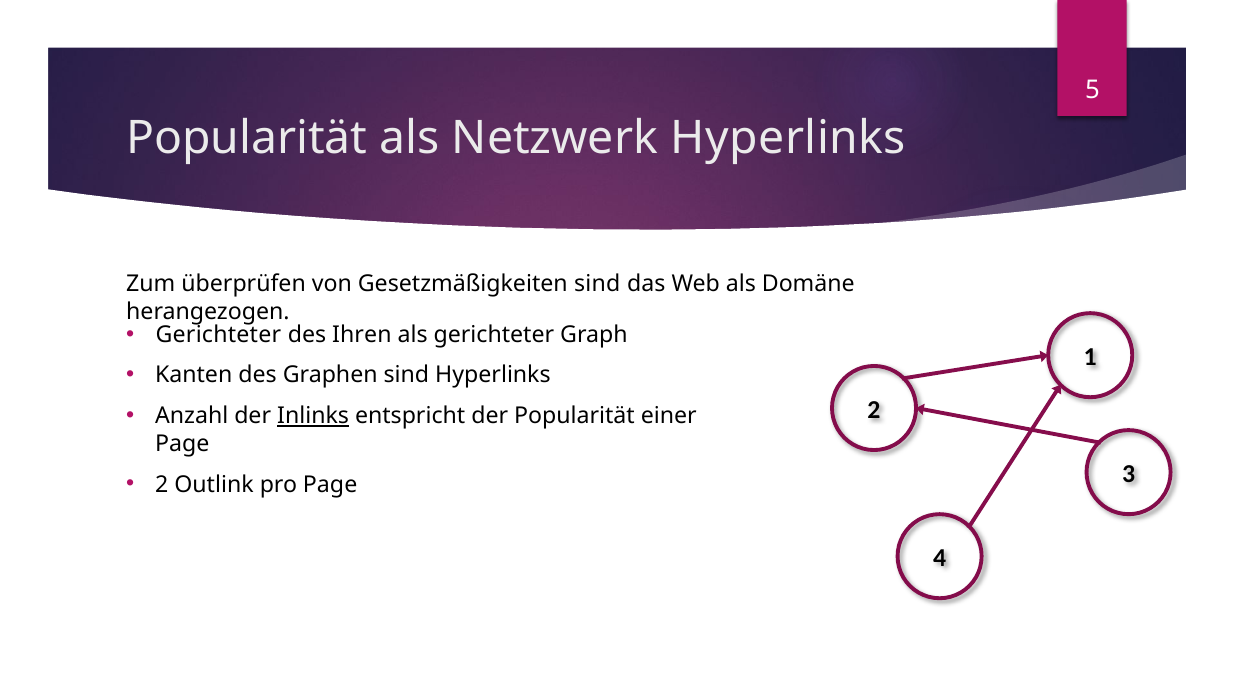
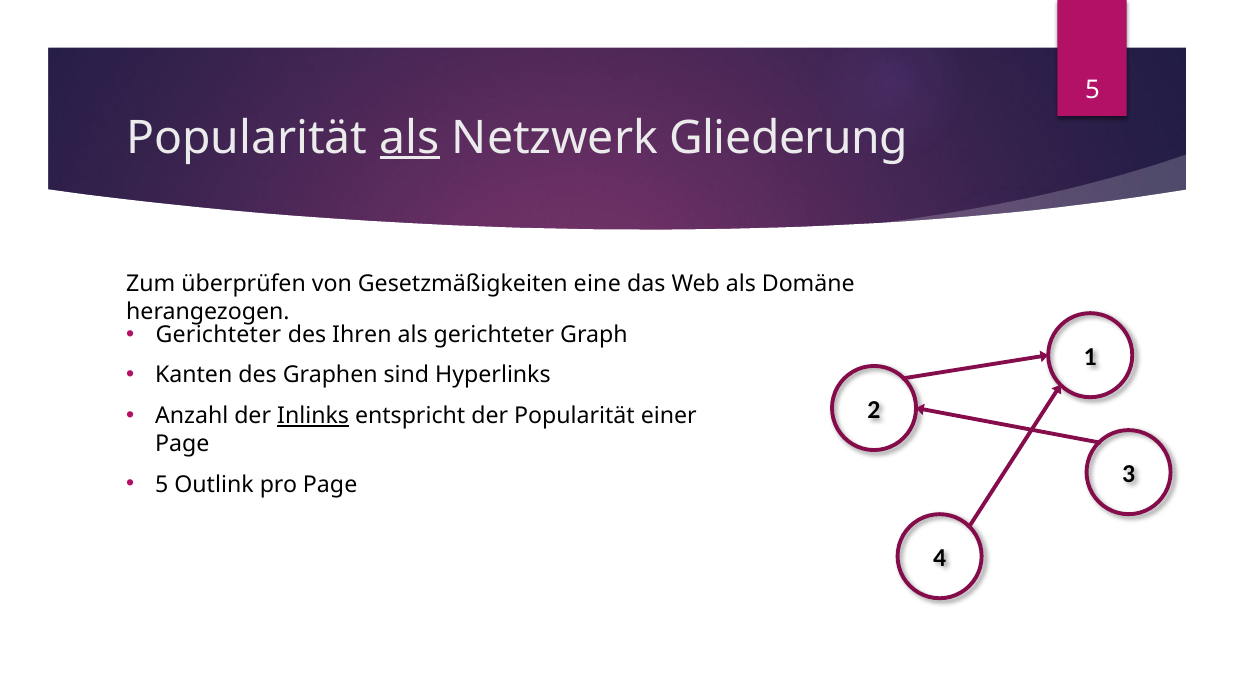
als underline: none -> present (410, 138)
Netzwerk Hyperlinks: Hyperlinks -> Gliederung (789, 138)
Gesetzmäßigkeiten sind: sind -> eine (597, 284)
2: 2 -> 5 (162, 484)
